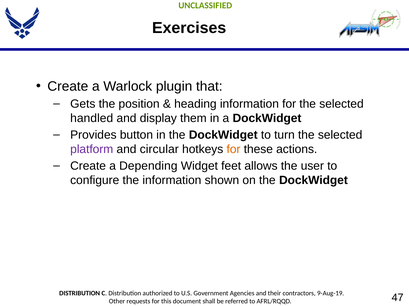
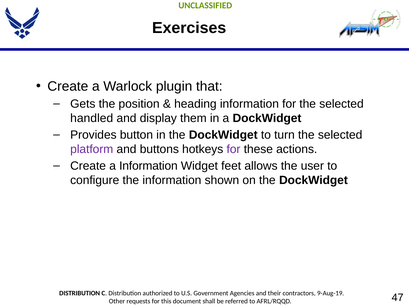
circular: circular -> buttons (159, 150)
for colour: orange -> purple (233, 150)
a Depending: Depending -> Information (148, 166)
